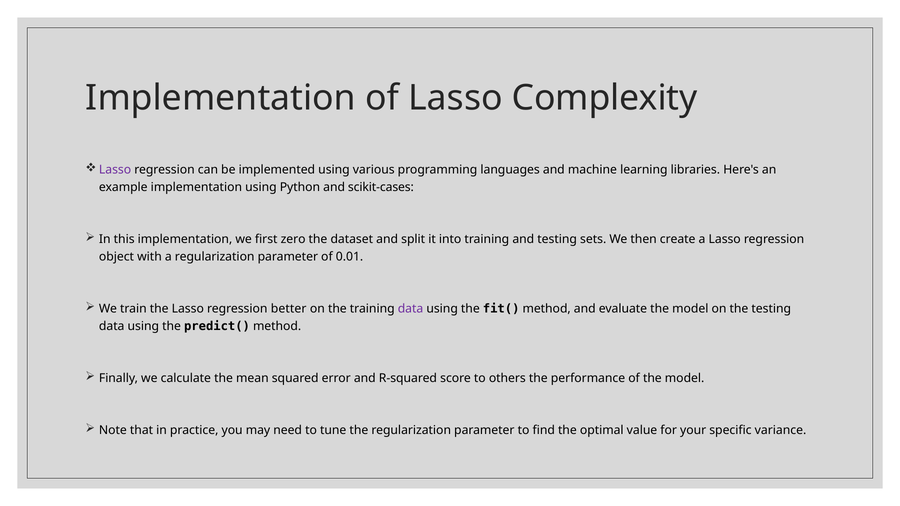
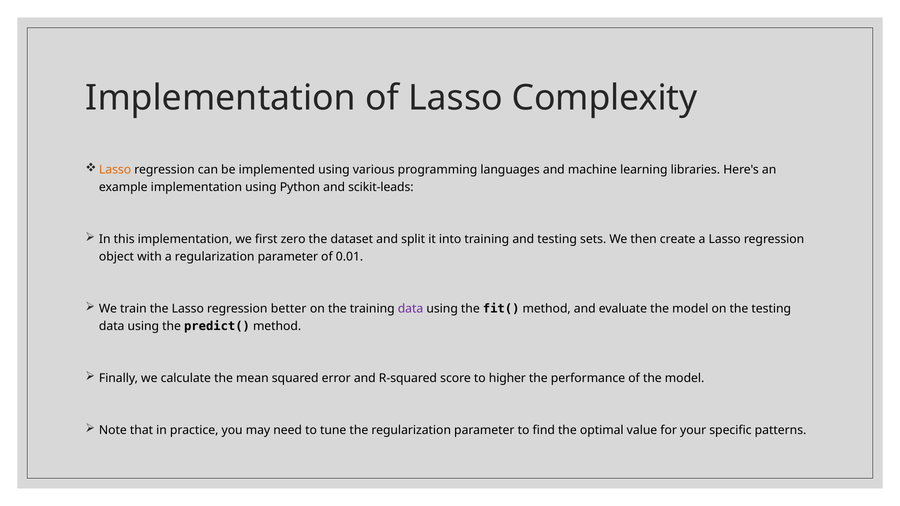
Lasso colour: purple -> orange (115, 170)
scikit-cases: scikit-cases -> scikit-leads (381, 187)
others: others -> higher (507, 379)
variance: variance -> patterns (781, 431)
